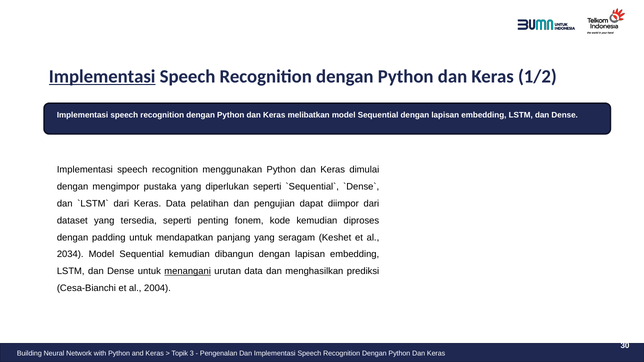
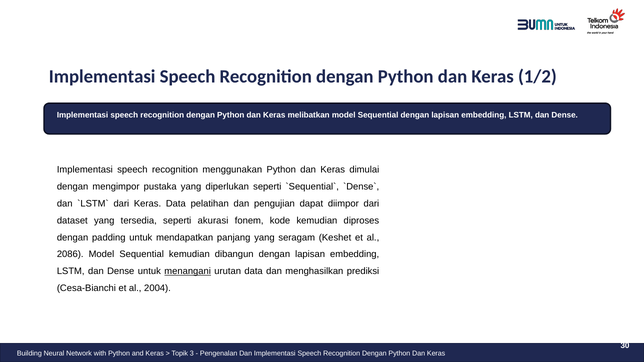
Implementasi underline: present -> none (102, 77)
penting: penting -> akurasi (213, 221)
2034: 2034 -> 2086 (70, 255)
